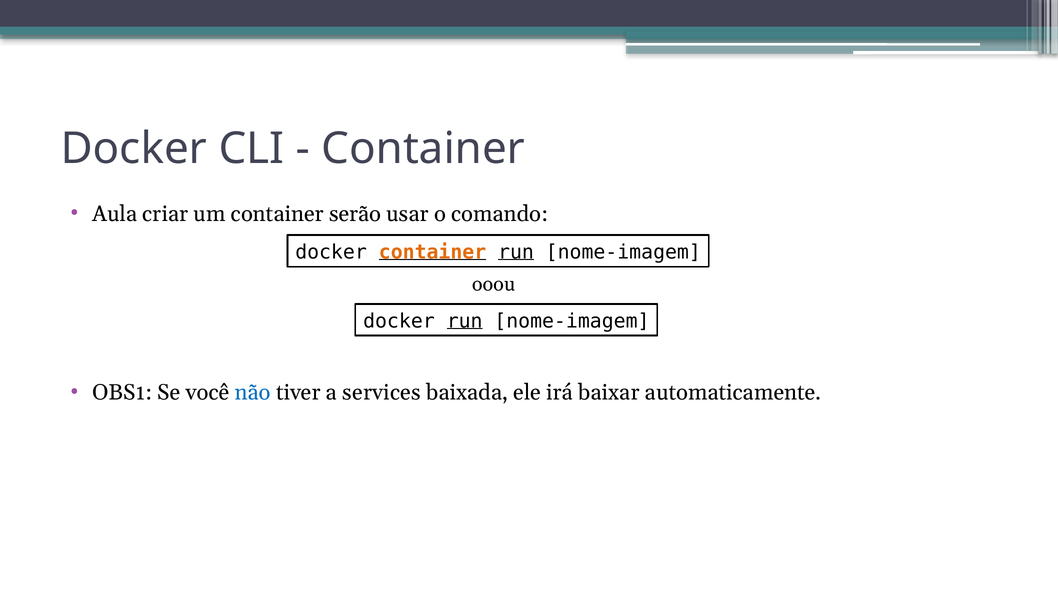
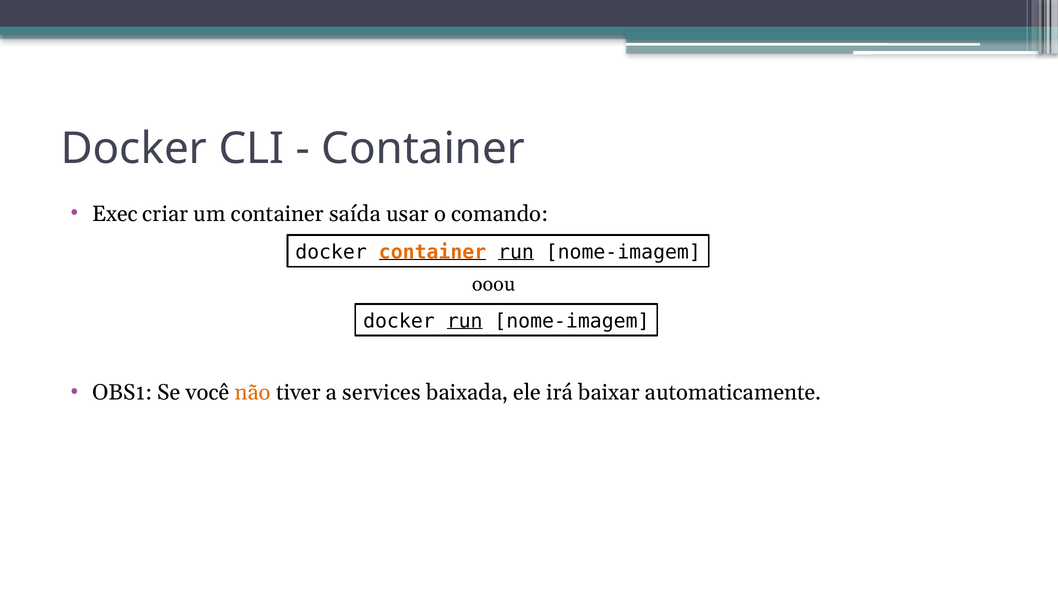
Aula: Aula -> Exec (115, 214)
serão: serão -> saída (355, 214)
não colour: blue -> orange (253, 393)
